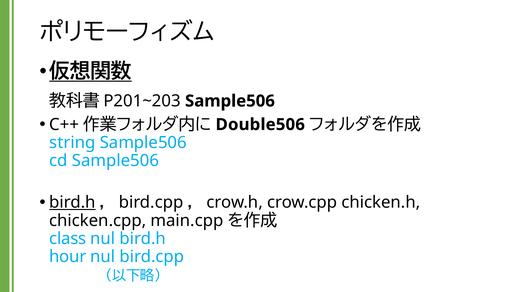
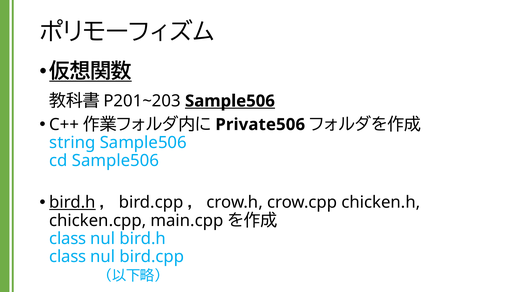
Sample506 underline: none -> present (230, 101)
Double506: Double506 -> Private506 (260, 125)
hour: hour -> class (68, 257)
